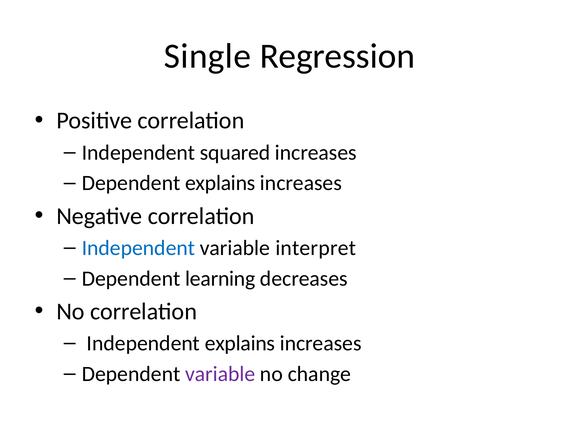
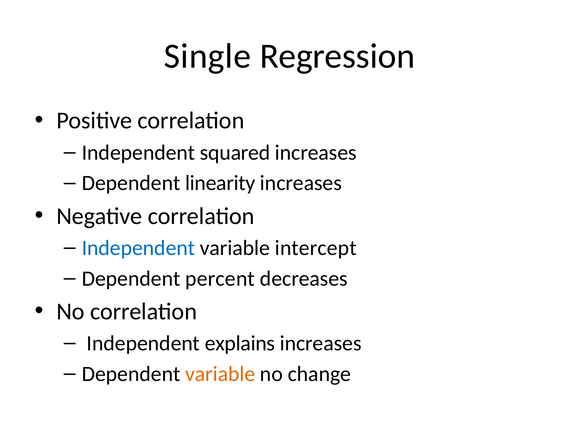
Dependent explains: explains -> linearity (220, 183)
interpret: interpret -> intercept (316, 248)
learning: learning -> percent (220, 278)
variable colour: purple -> orange (220, 373)
